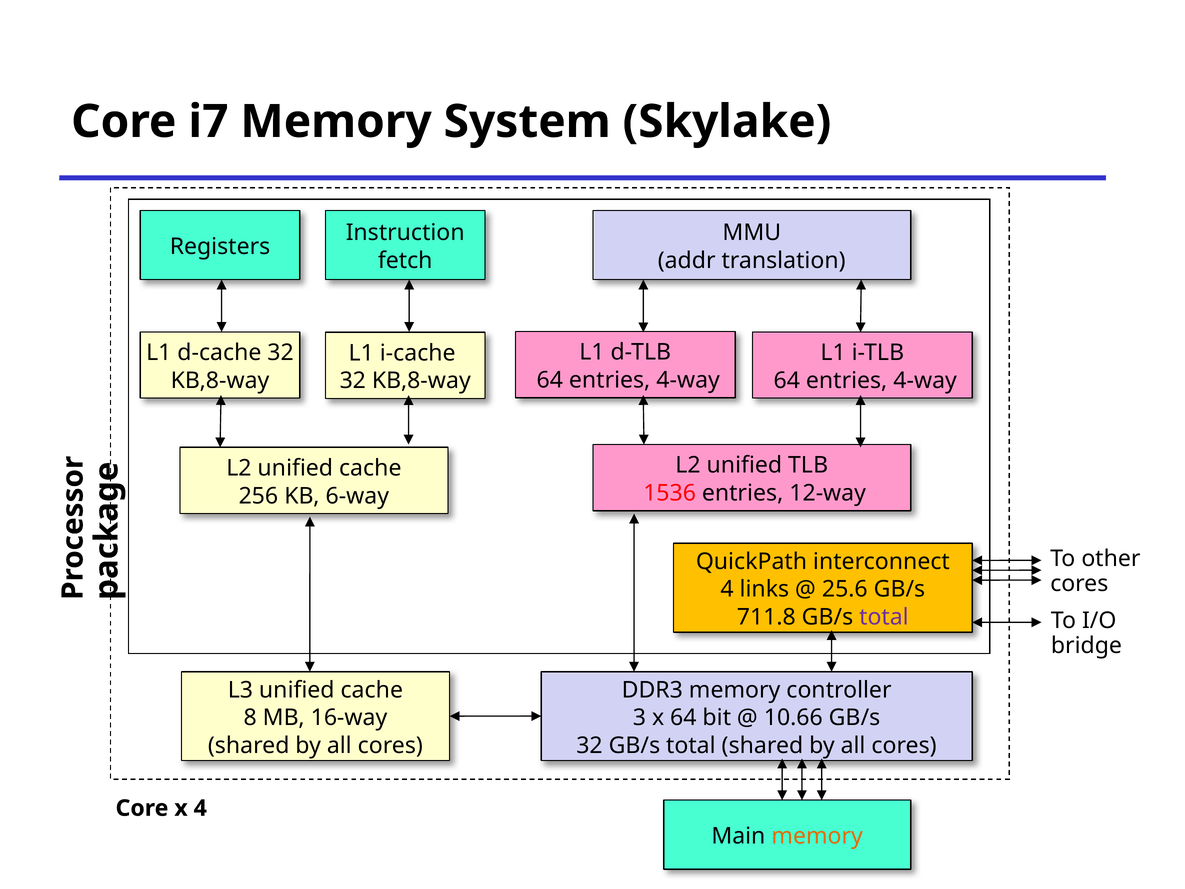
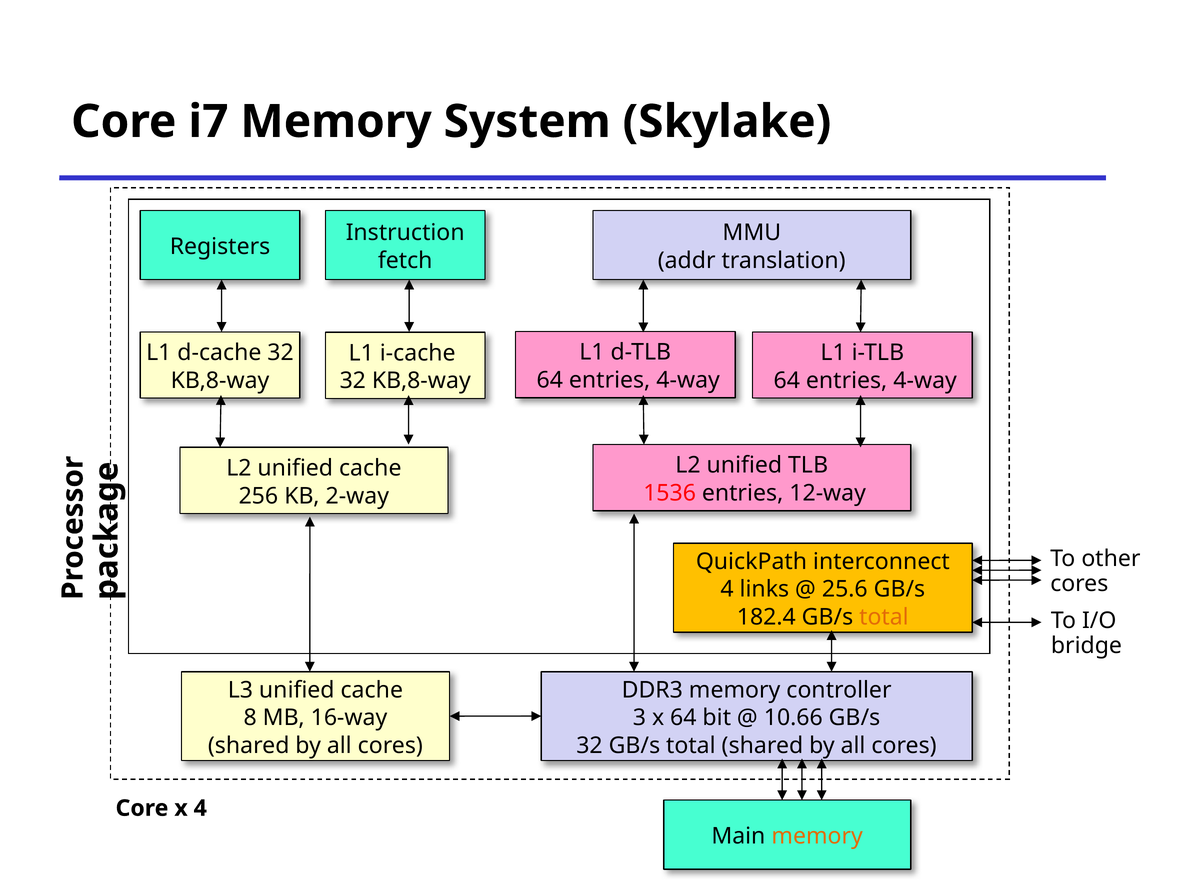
6-way: 6-way -> 2-way (357, 496)
711.8: 711.8 -> 182.4 (766, 617)
total colour: purple -> orange (884, 617)
